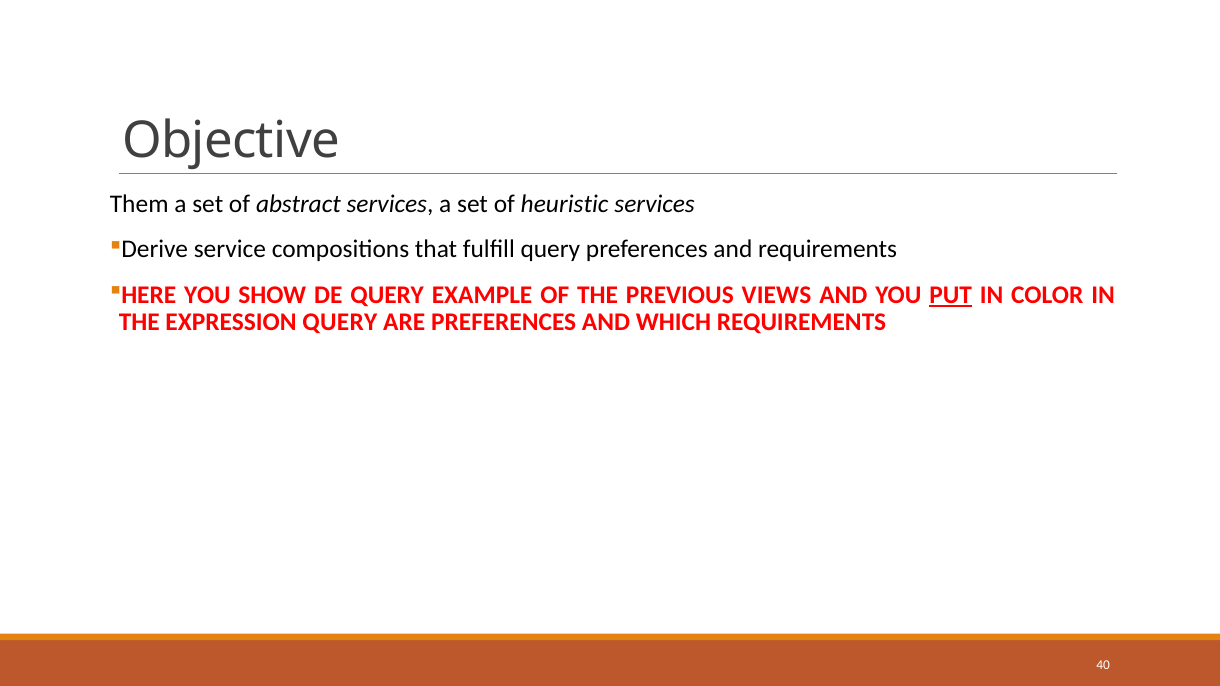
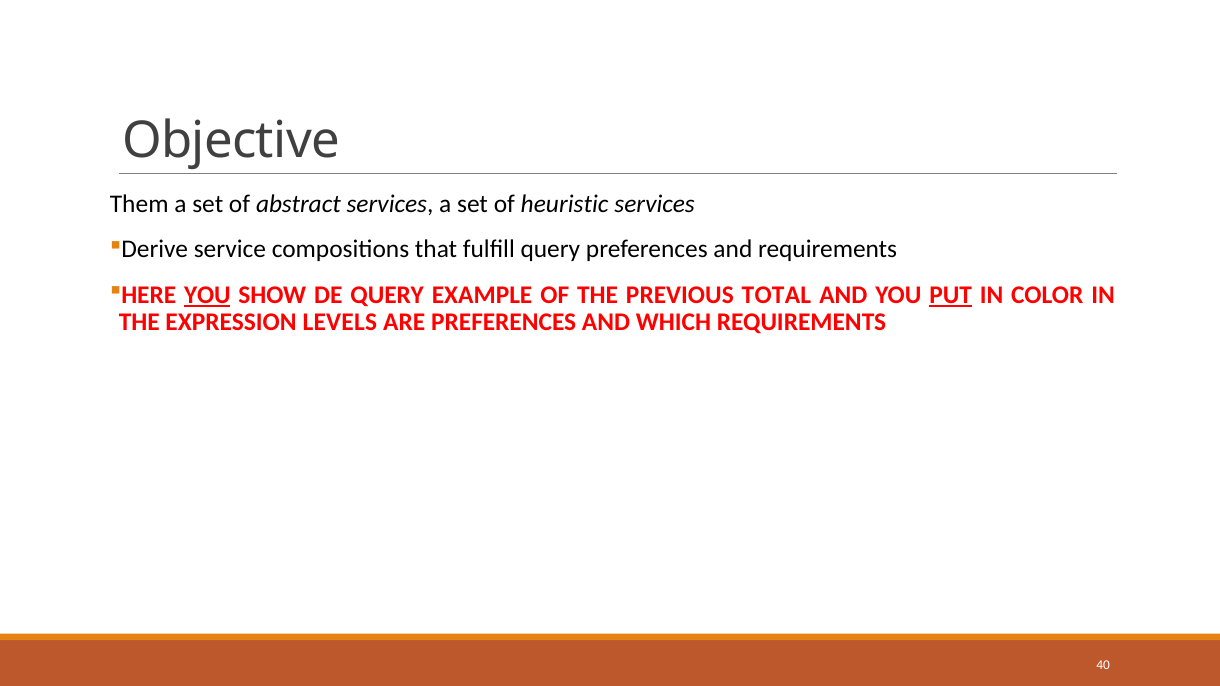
YOU underline: none -> present (207, 295)
VIEWS: VIEWS -> TOTAL (776, 295)
EXPRESSION QUERY: QUERY -> LEVELS (340, 322)
